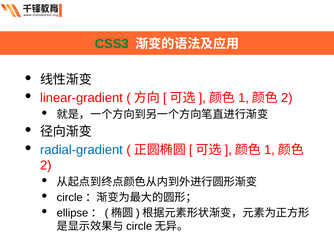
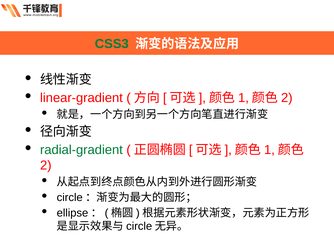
radial-gradient colour: blue -> green (81, 150)
